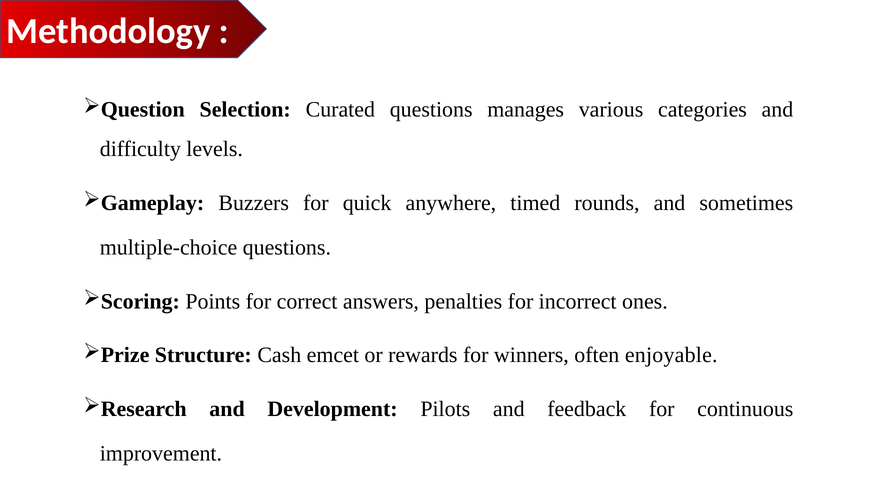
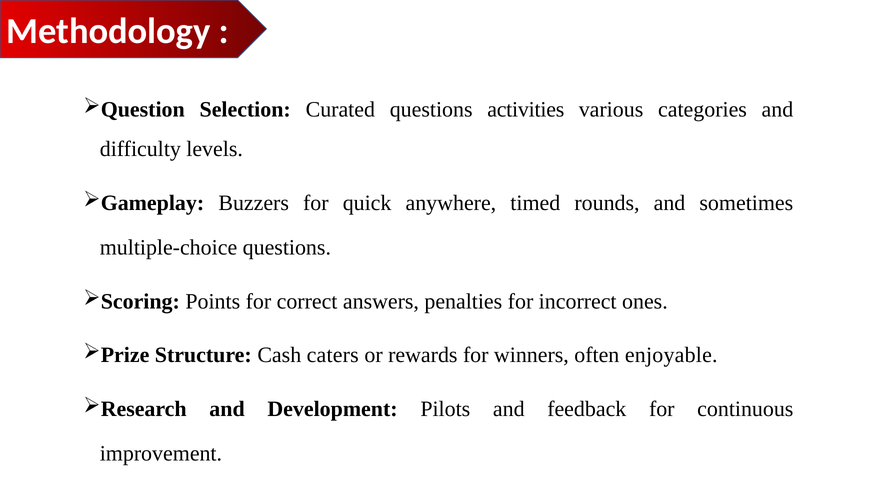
manages: manages -> activities (526, 110)
emcet: emcet -> caters (333, 355)
